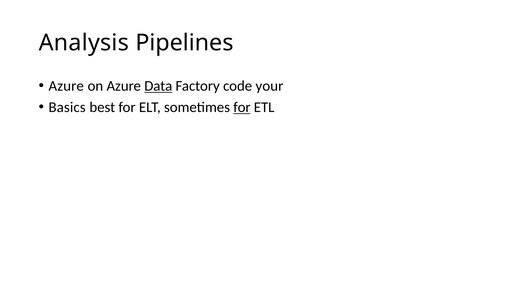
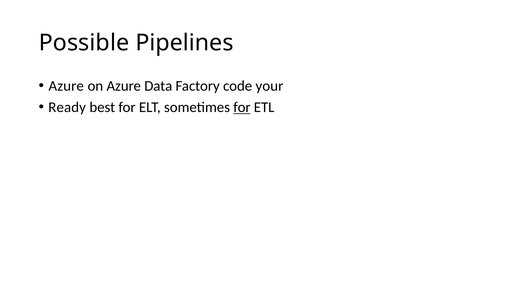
Analysis: Analysis -> Possible (84, 43)
Data underline: present -> none (158, 86)
Basics: Basics -> Ready (67, 107)
